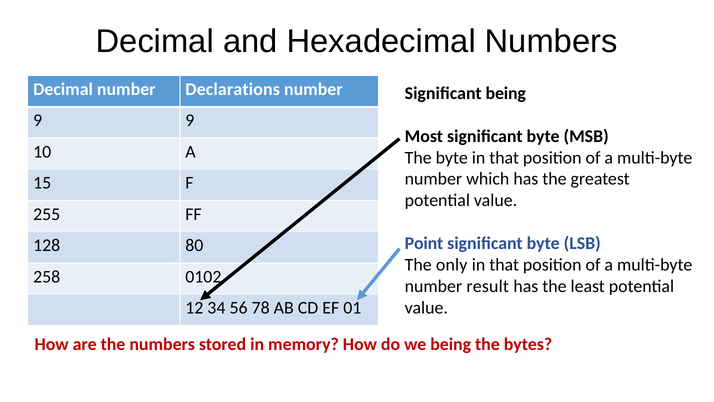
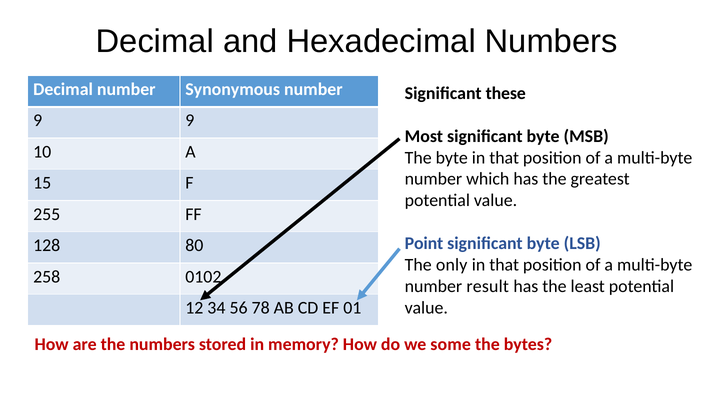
Declarations: Declarations -> Synonymous (233, 89)
Significant being: being -> these (506, 93)
we being: being -> some (451, 344)
